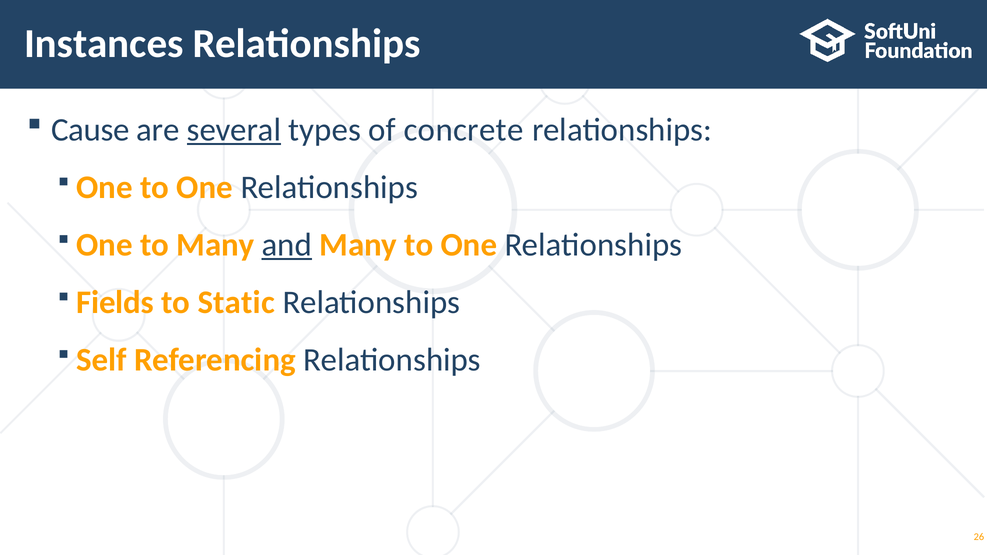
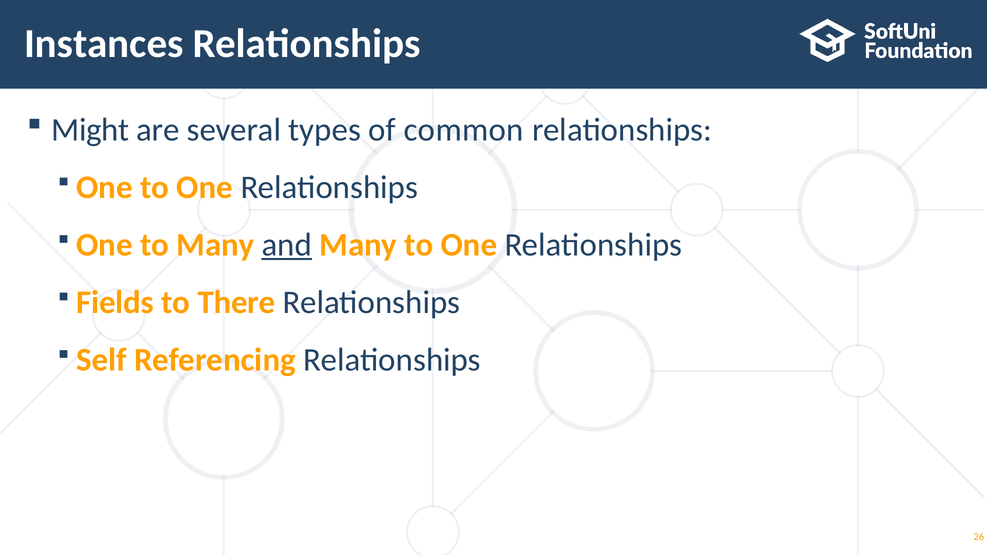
Cause: Cause -> Might (90, 130)
several underline: present -> none (234, 130)
concrete: concrete -> common (464, 130)
Static: Static -> There (236, 303)
